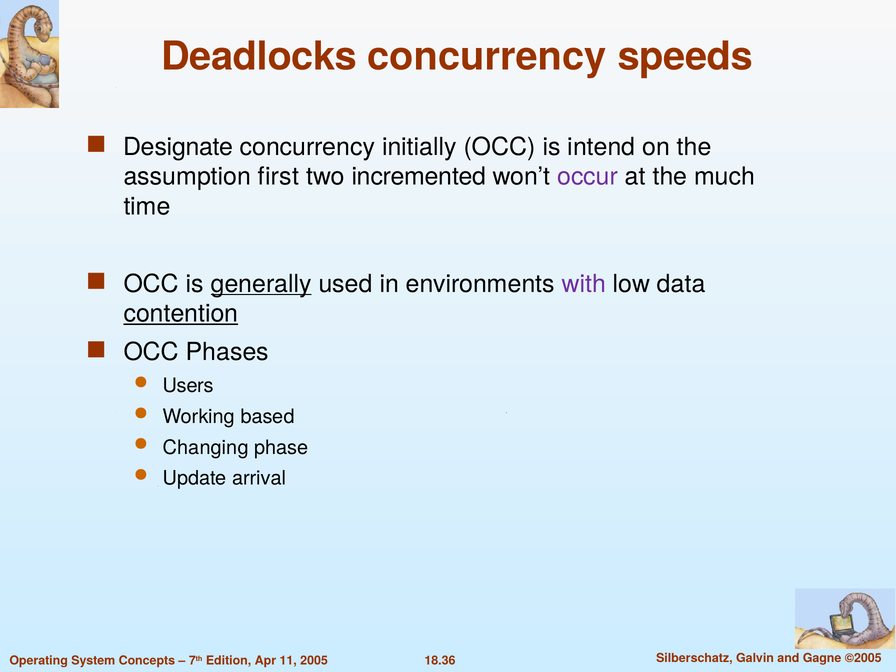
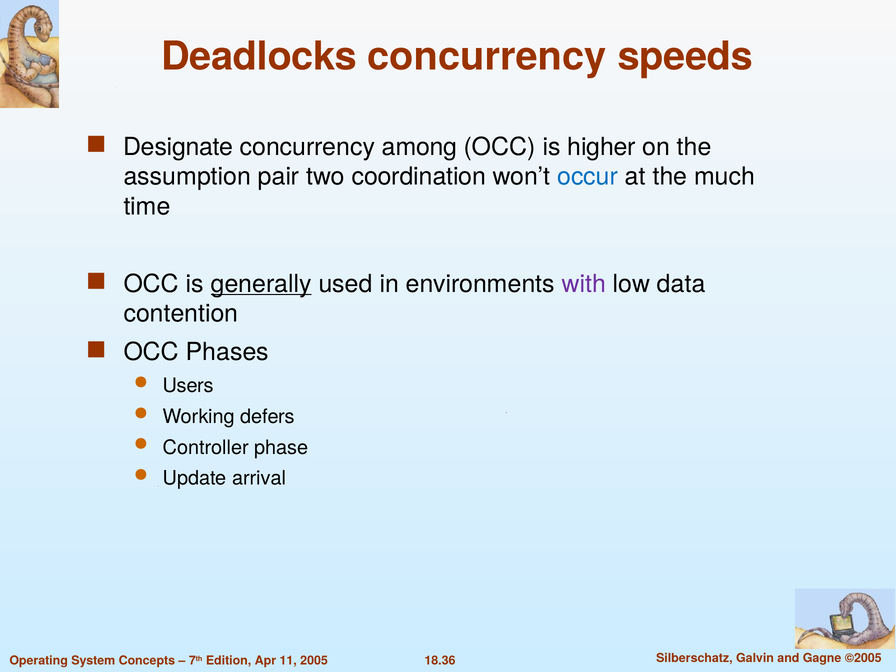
initially: initially -> among (420, 147)
intend: intend -> higher (602, 147)
first: first -> pair (279, 177)
incremented: incremented -> coordination (419, 177)
occur colour: purple -> blue (588, 177)
contention underline: present -> none (181, 314)
based: based -> defers (268, 417)
Changing: Changing -> Controller (206, 448)
